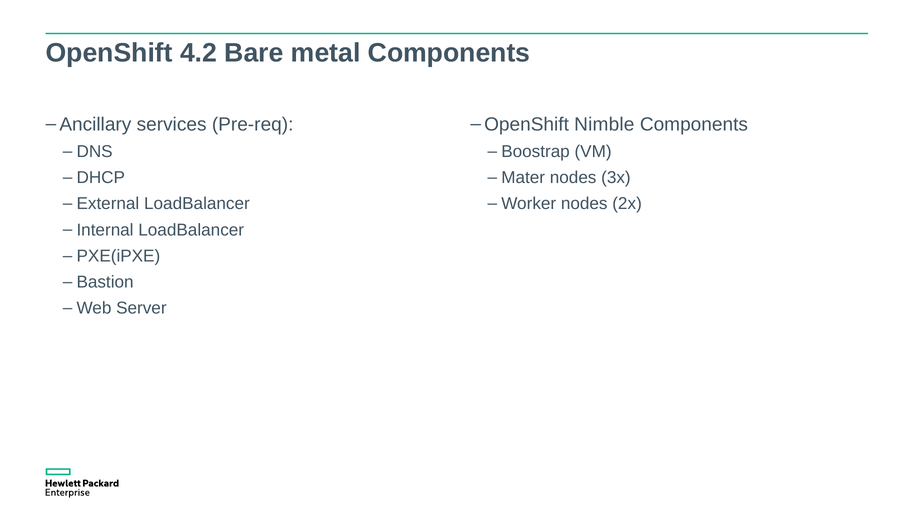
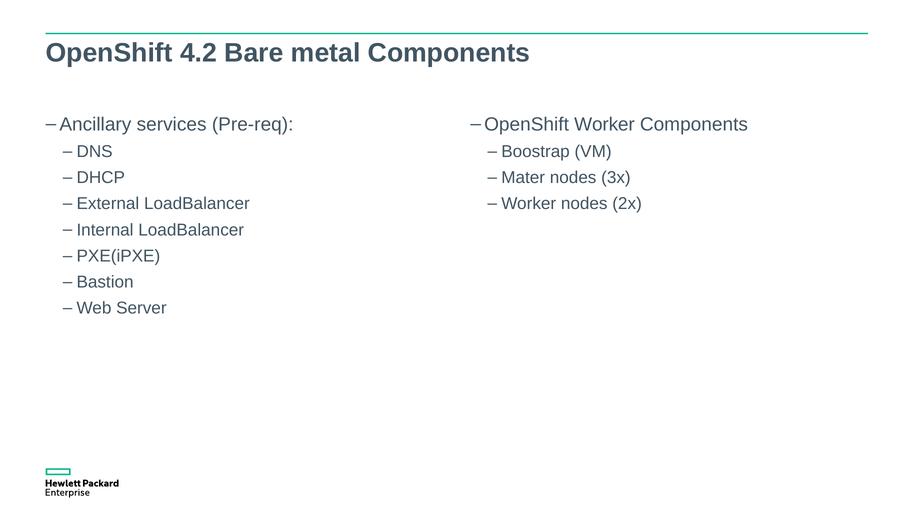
OpenShift Nimble: Nimble -> Worker (604, 124)
